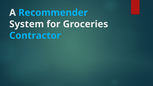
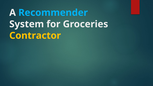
Contractor colour: light blue -> yellow (35, 36)
